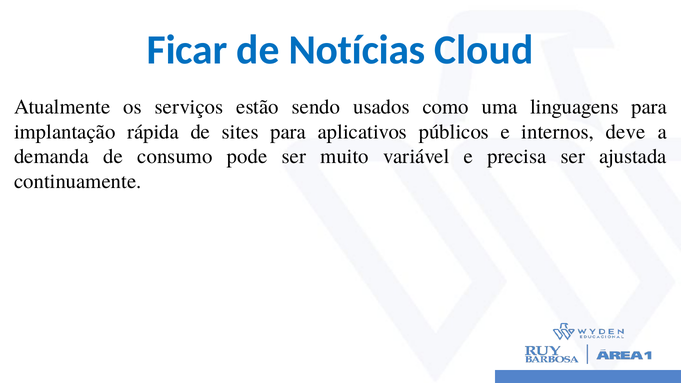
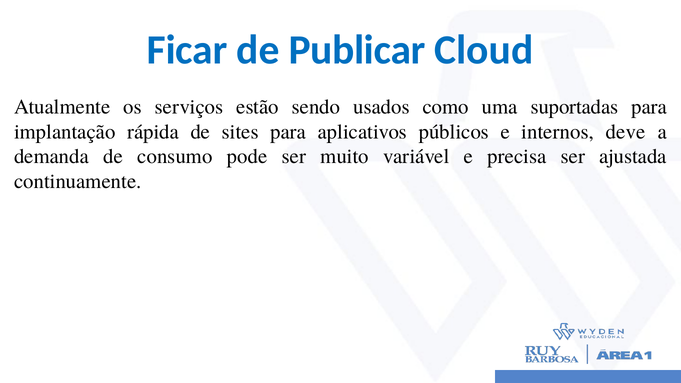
Notícias: Notícias -> Publicar (357, 50)
linguagens: linguagens -> suportadas (574, 107)
